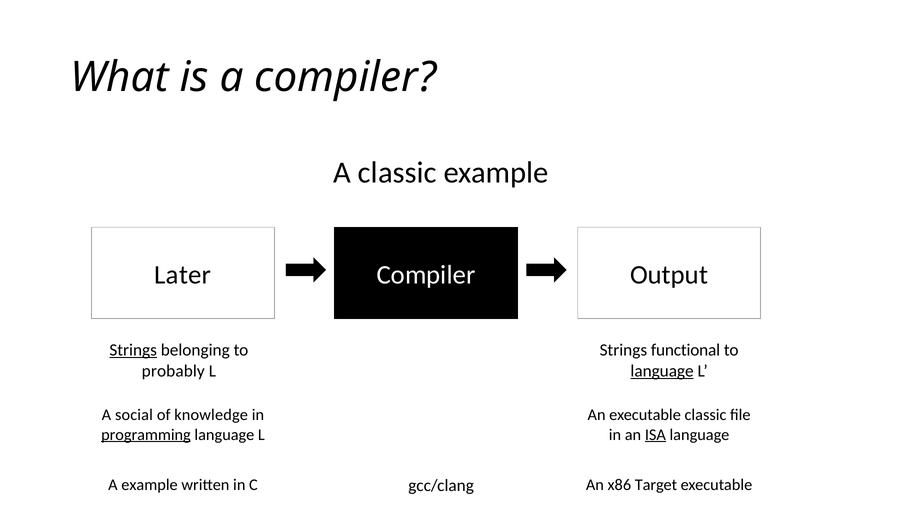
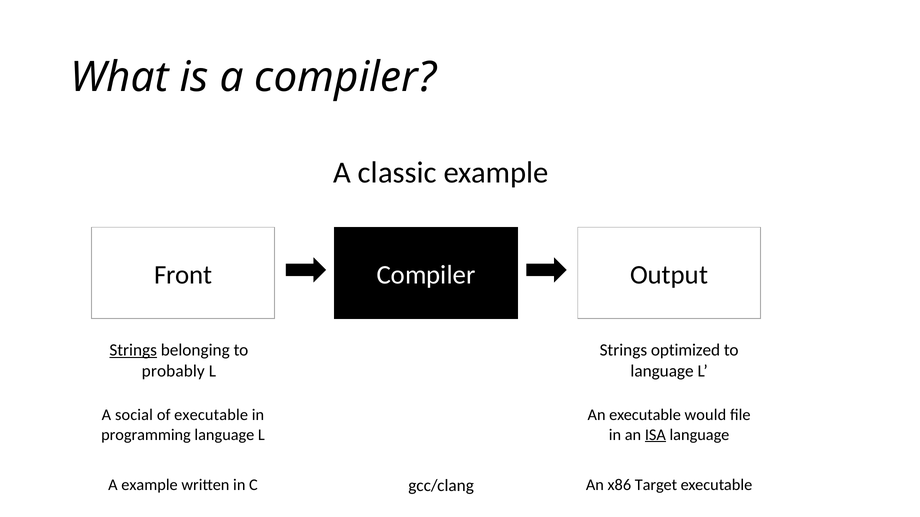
Later: Later -> Front (183, 275)
functional: functional -> optimized (686, 351)
language underline: present -> none (662, 371)
of knowledge: knowledge -> executable (211, 416)
executable classic: classic -> would (705, 416)
programming underline: present -> none (146, 435)
